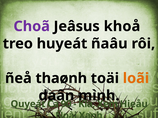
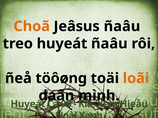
Choã colour: purple -> orange (32, 26)
Jeâsus khoå: khoå -> ñaâu (122, 26)
thaønh: thaønh -> töôøng (61, 79)
Quyeát: Quyeát -> Huyeát (28, 104)
